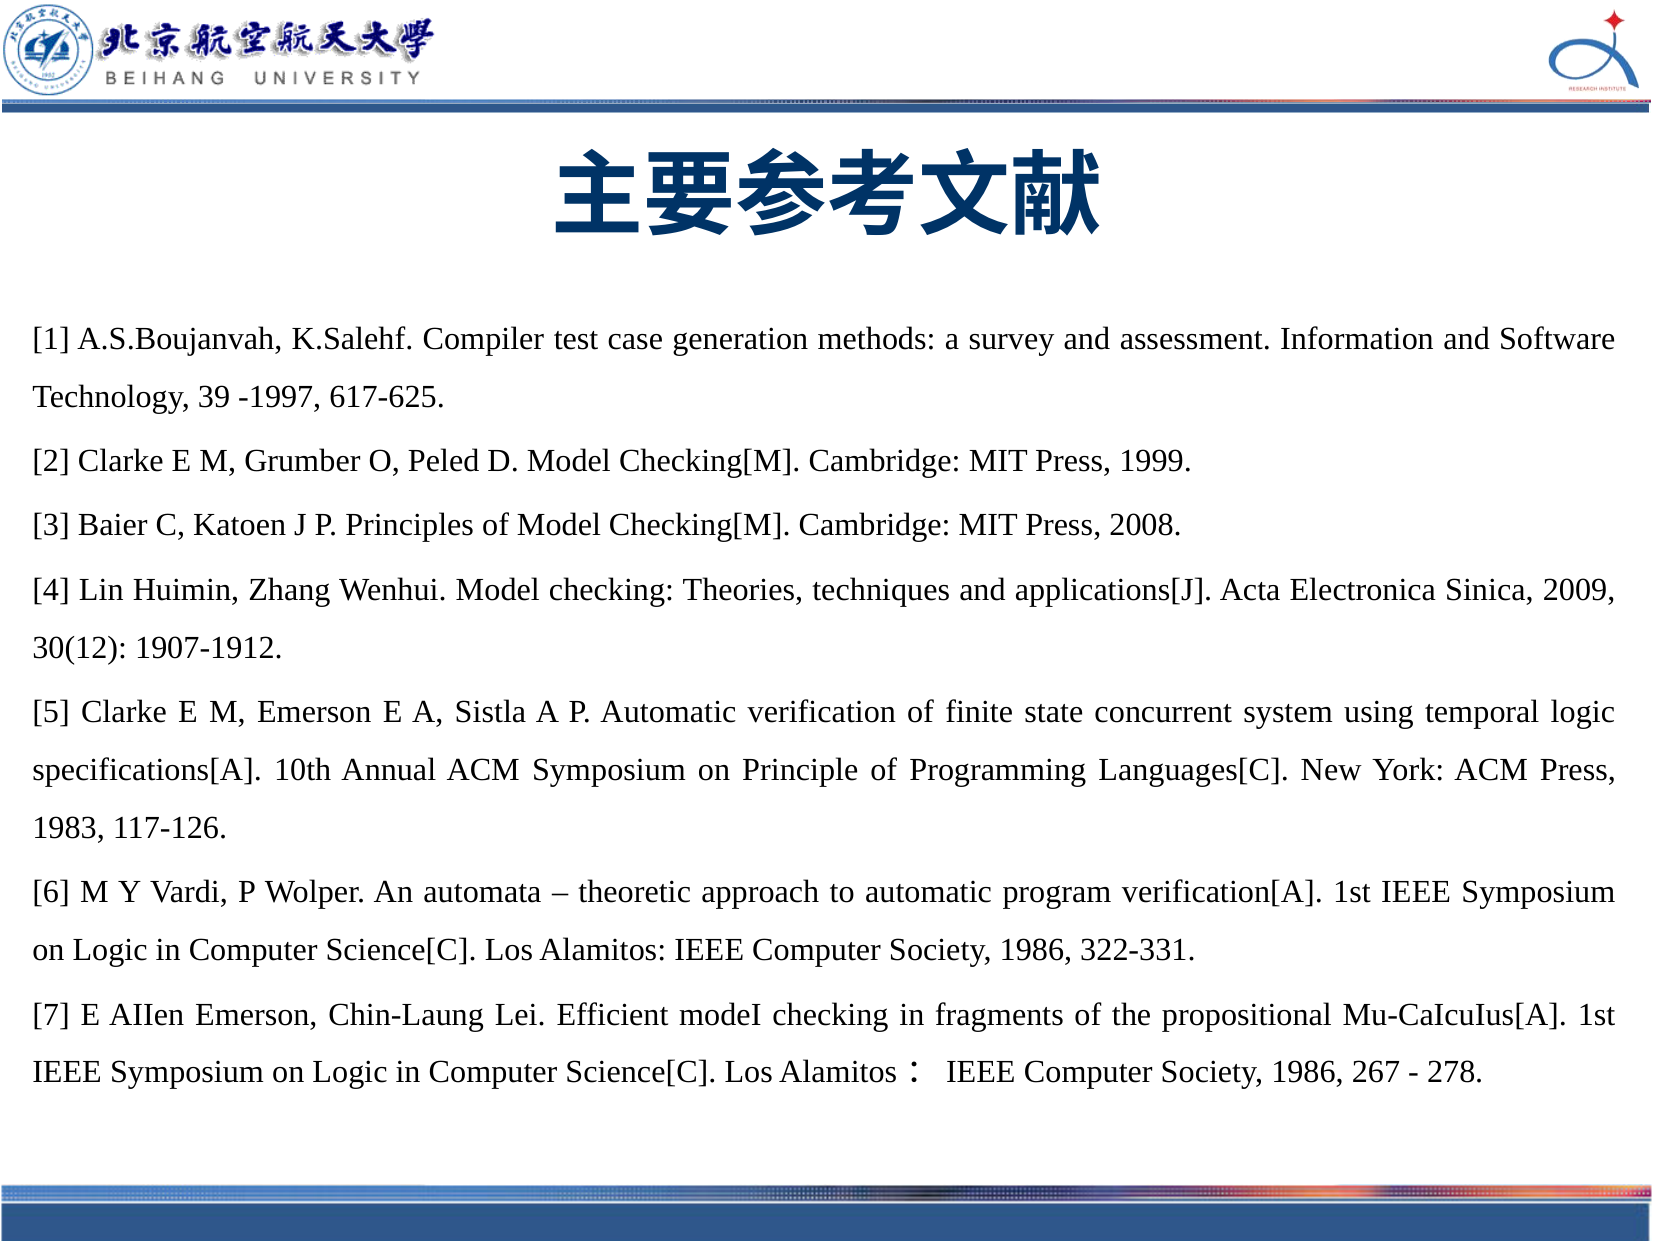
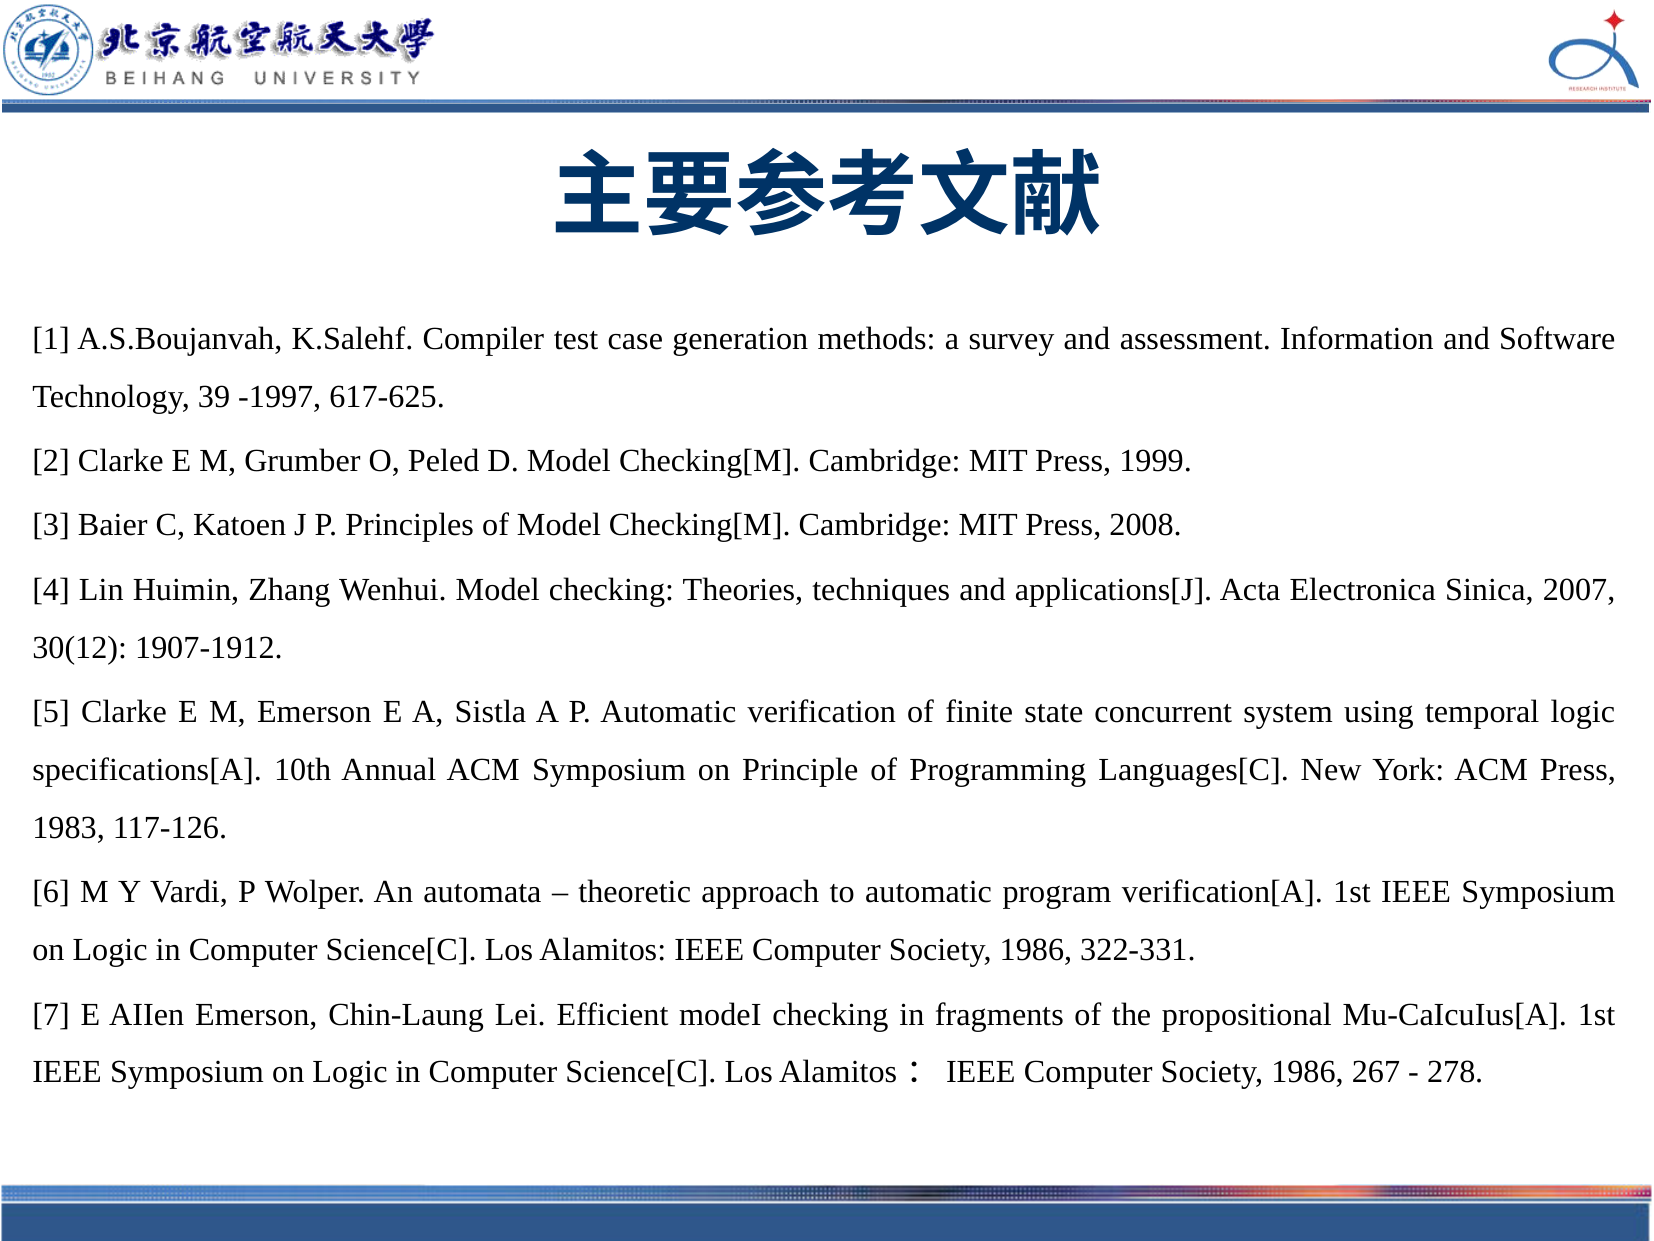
2009: 2009 -> 2007 (1579, 589)
